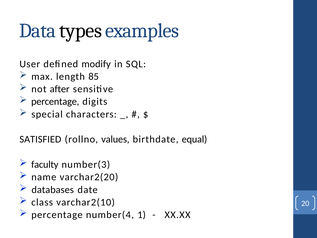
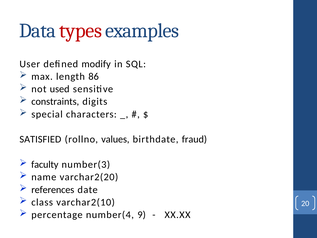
types colour: black -> red (81, 31)
85: 85 -> 86 (94, 76)
after: after -> used (60, 89)
percentage: percentage -> constraints (55, 102)
equal: equal -> fraud (194, 139)
databases: databases -> references (53, 190)
1: 1 -> 9 (142, 215)
